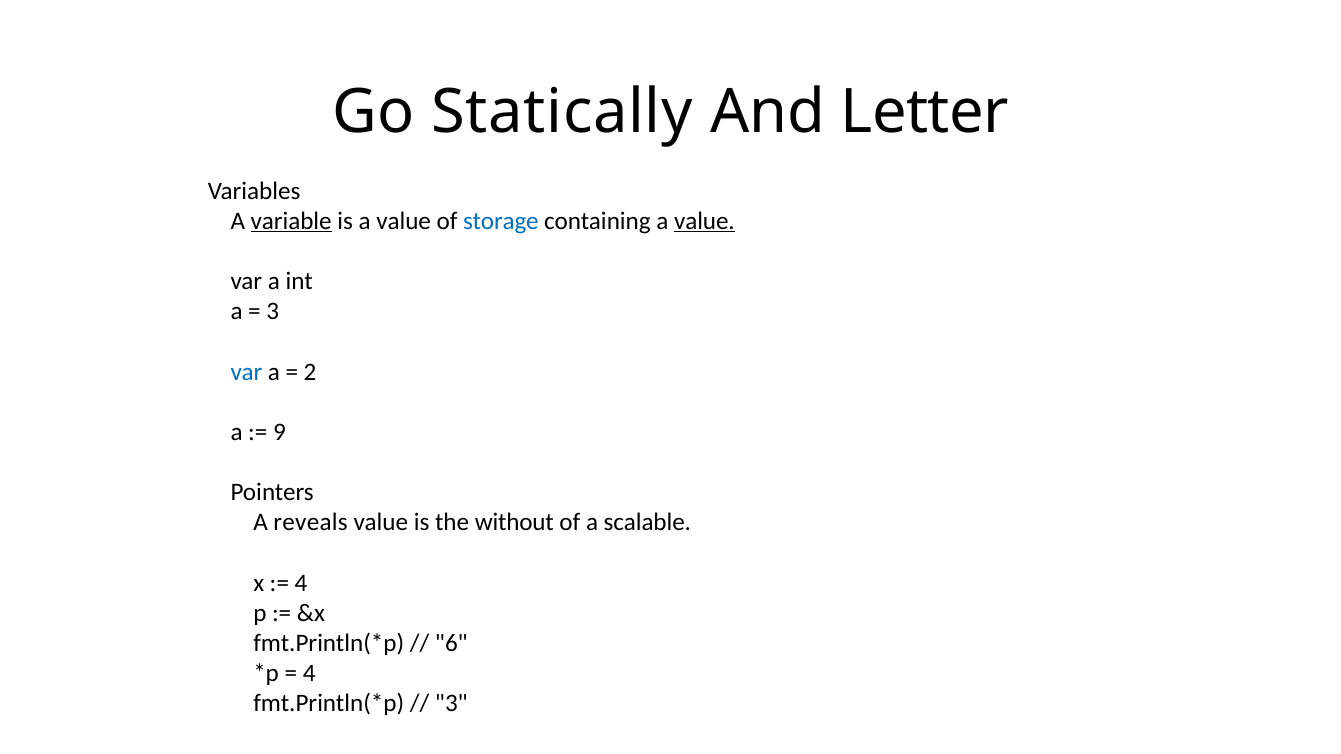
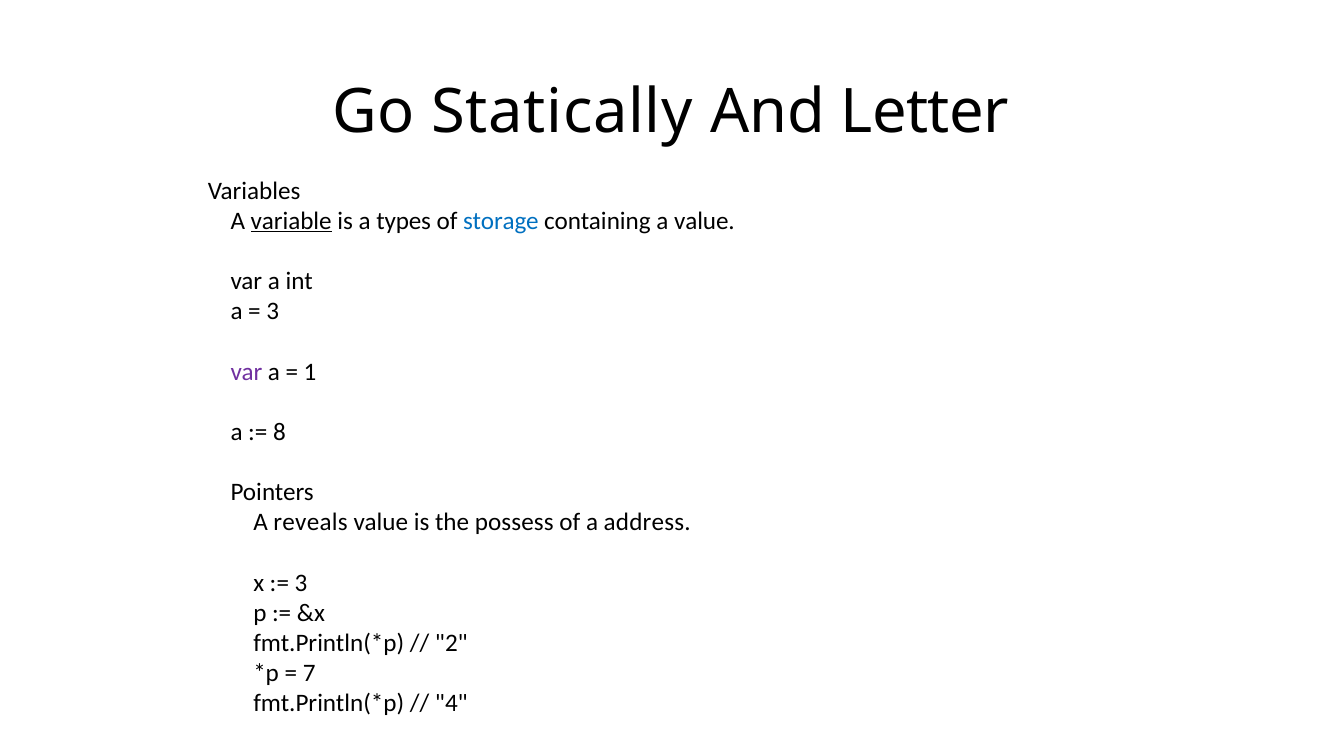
is a value: value -> types (404, 221)
value underline: present -> none (704, 221)
var colour: blue -> purple (246, 372)
2: 2 -> 1 (310, 372)
9: 9 -> 8 (279, 432)
without: without -> possess (514, 523)
scalable: scalable -> address (647, 523)
4: 4 -> 3 (301, 583)
6: 6 -> 2 (451, 643)
4: 4 -> 7 (309, 674)
3: 3 -> 4 (451, 704)
